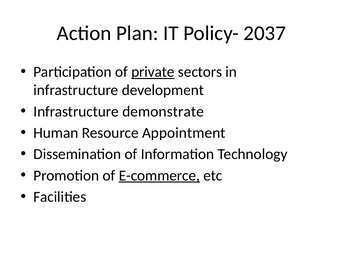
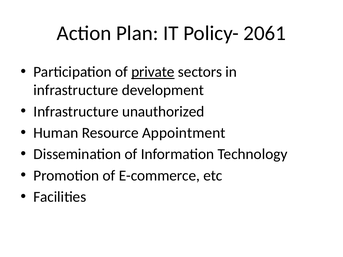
2037: 2037 -> 2061 (265, 33)
demonstrate: demonstrate -> unauthorized (163, 112)
E-commerce underline: present -> none (159, 176)
